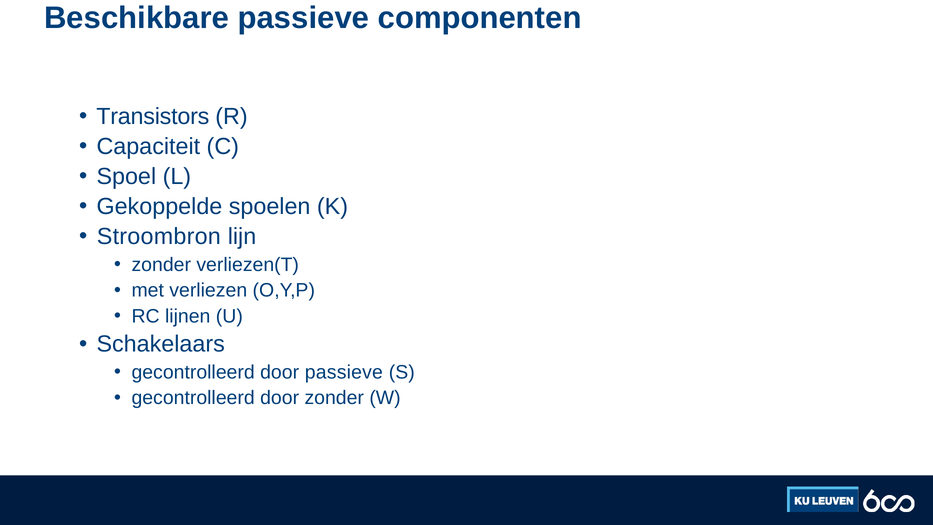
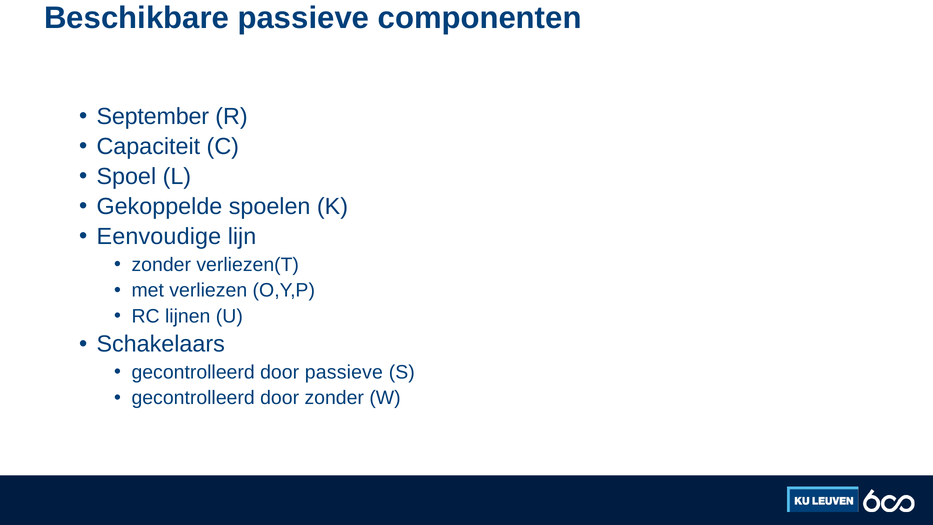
Transistors: Transistors -> September (153, 116)
Stroombron: Stroombron -> Eenvoudige (159, 237)
